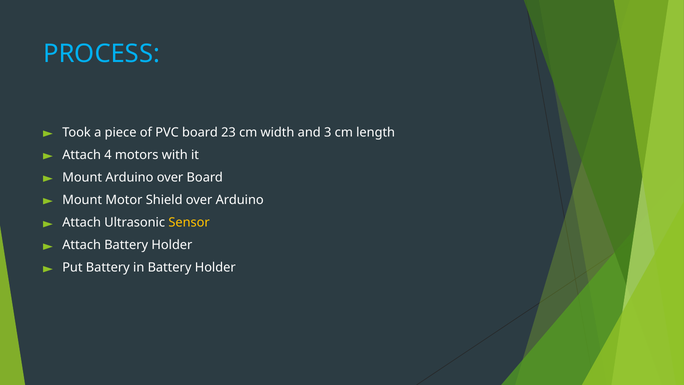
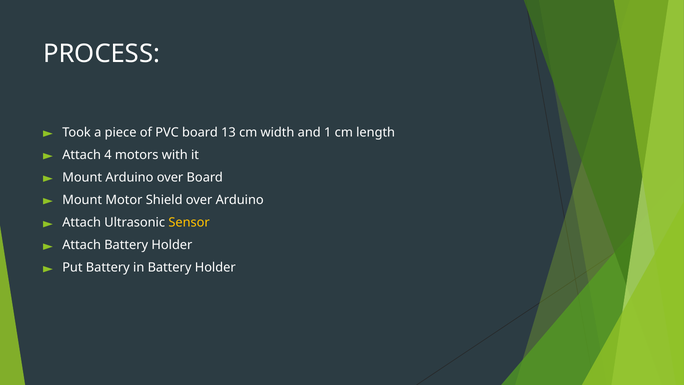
PROCESS colour: light blue -> white (102, 54)
23: 23 -> 13 (228, 132)
3: 3 -> 1 (328, 132)
